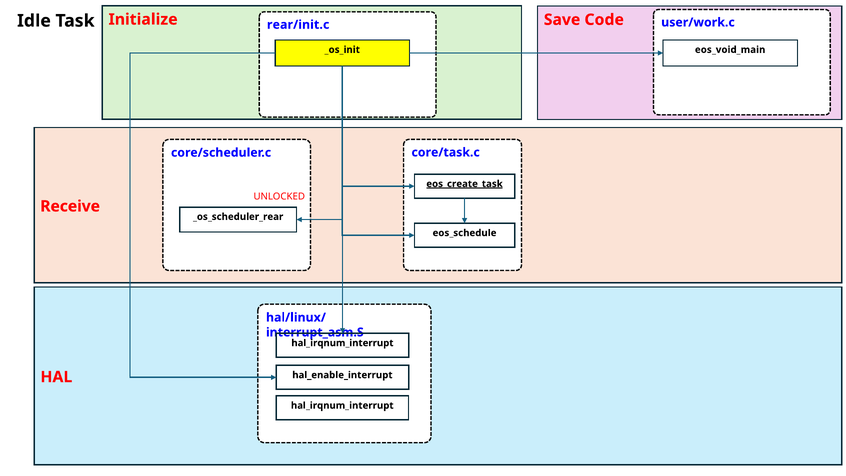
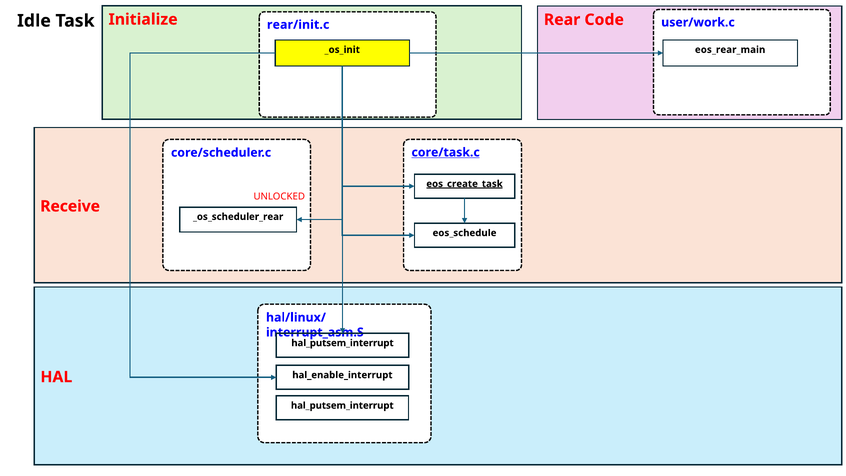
Save: Save -> Rear (562, 20)
eos_void_main: eos_void_main -> eos_rear_main (730, 50)
core/task.c underline: none -> present (446, 152)
hal_irqnum_interrupt: hal_irqnum_interrupt -> hal_putsem_interrupt (342, 343)
hal_irqnum_interrupt: hal_irqnum_interrupt -> hal_putsem_interrupt (342, 405)
